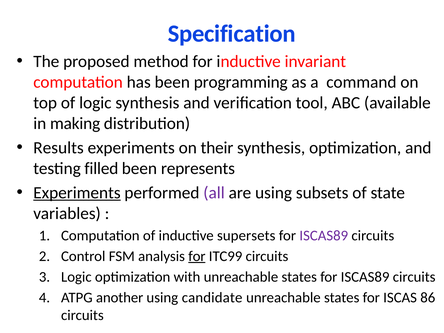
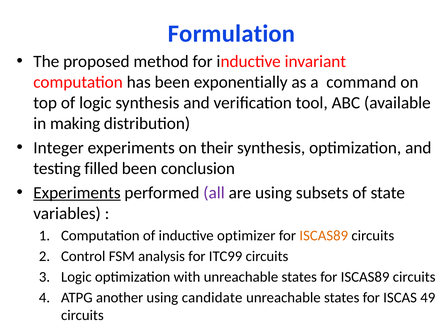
Specification: Specification -> Formulation (232, 34)
programming: programming -> exponentially (241, 82)
Results: Results -> Integer (59, 148)
represents: represents -> conclusion (198, 169)
supersets: supersets -> optimizer (246, 235)
ISCAS89 colour: purple -> orange (324, 235)
for underline: present -> none (197, 256)
86: 86 -> 49 (428, 298)
